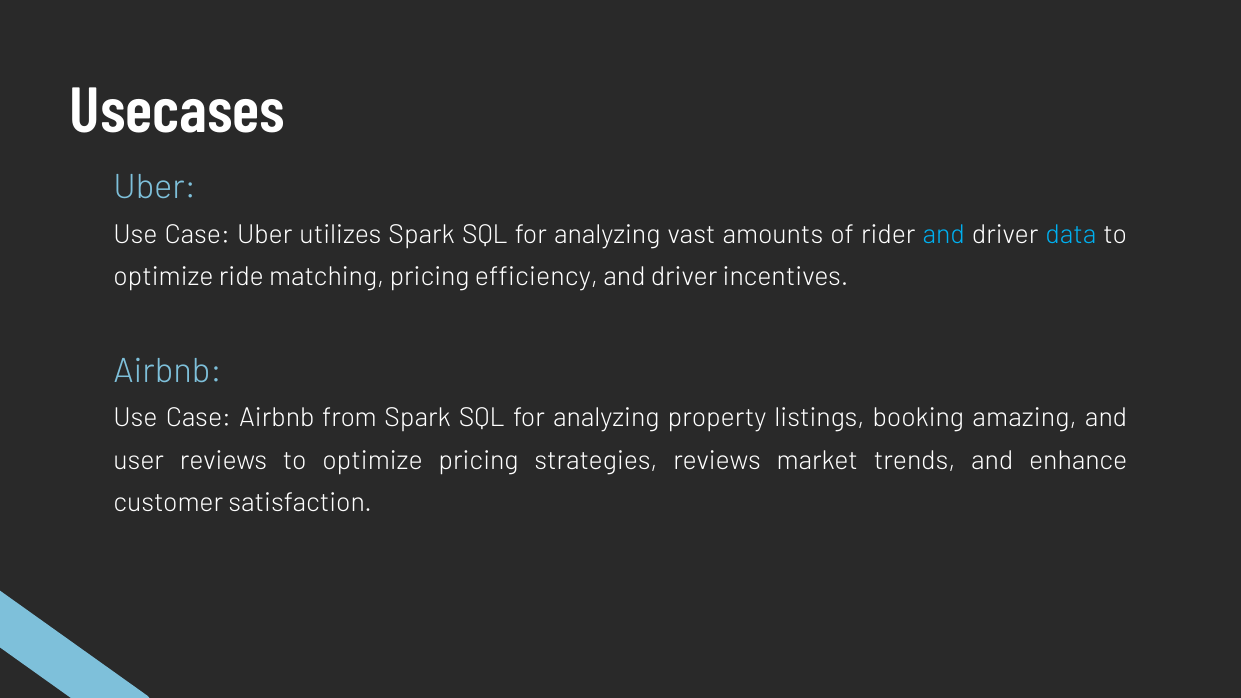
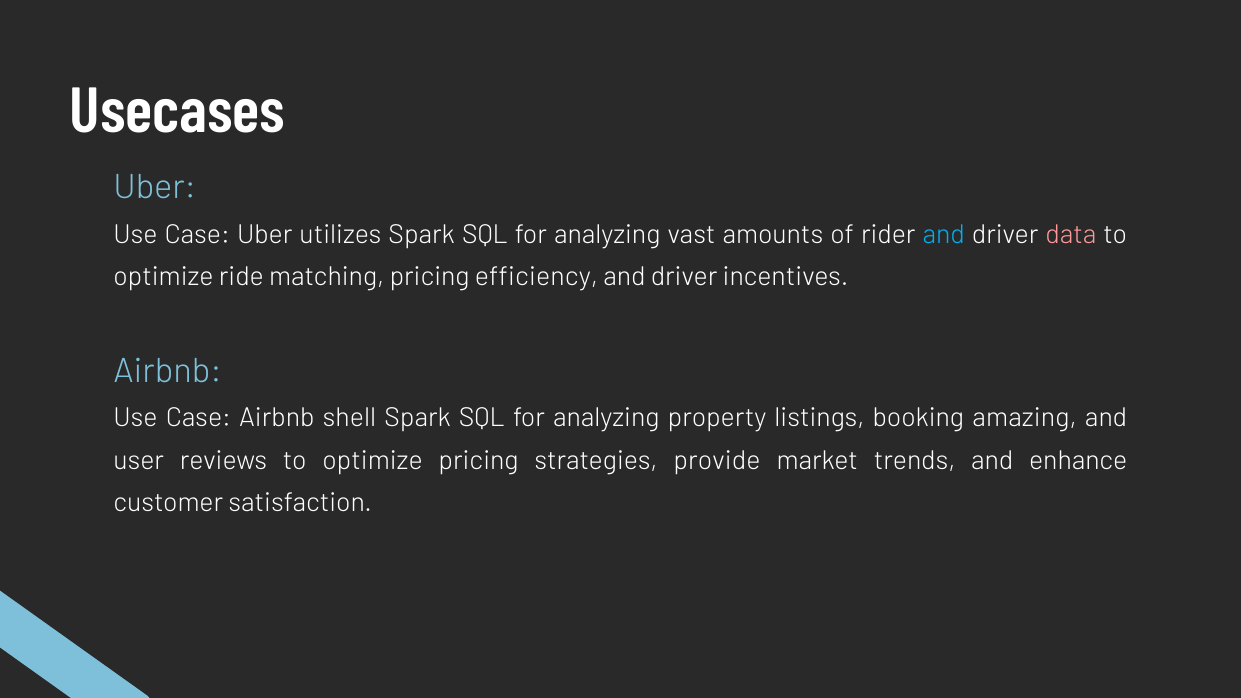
data colour: light blue -> pink (1071, 234)
from: from -> shell (349, 418)
strategies reviews: reviews -> provide (717, 460)
